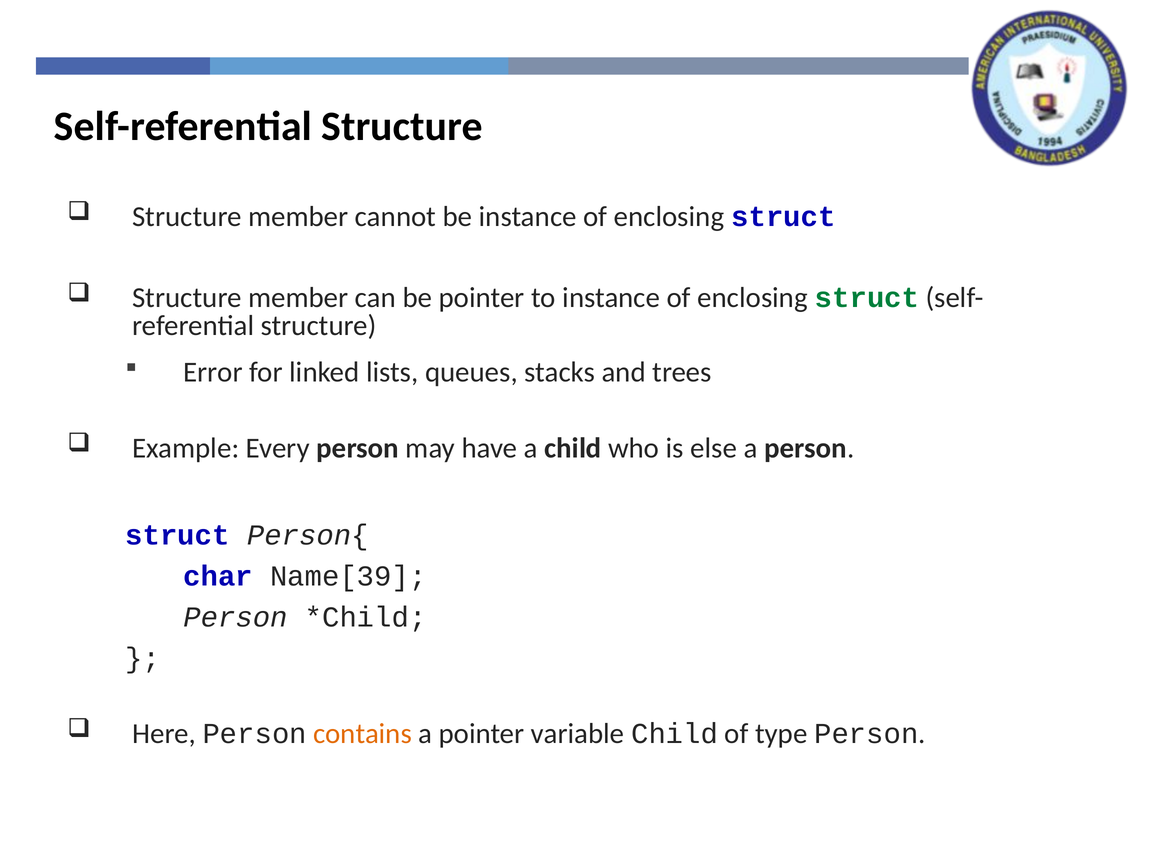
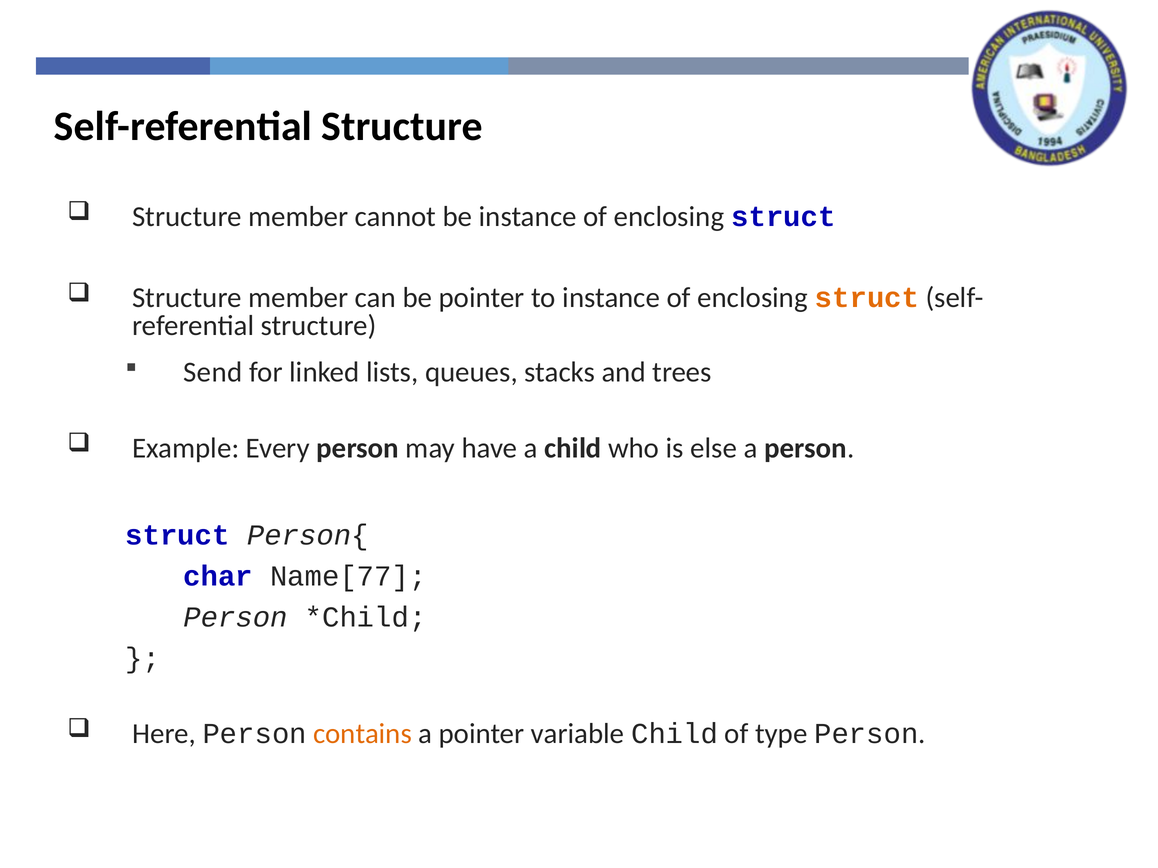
struct colour: green -> orange (867, 298)
Error: Error -> Send (213, 372)
Name[39: Name[39 -> Name[77 (348, 576)
